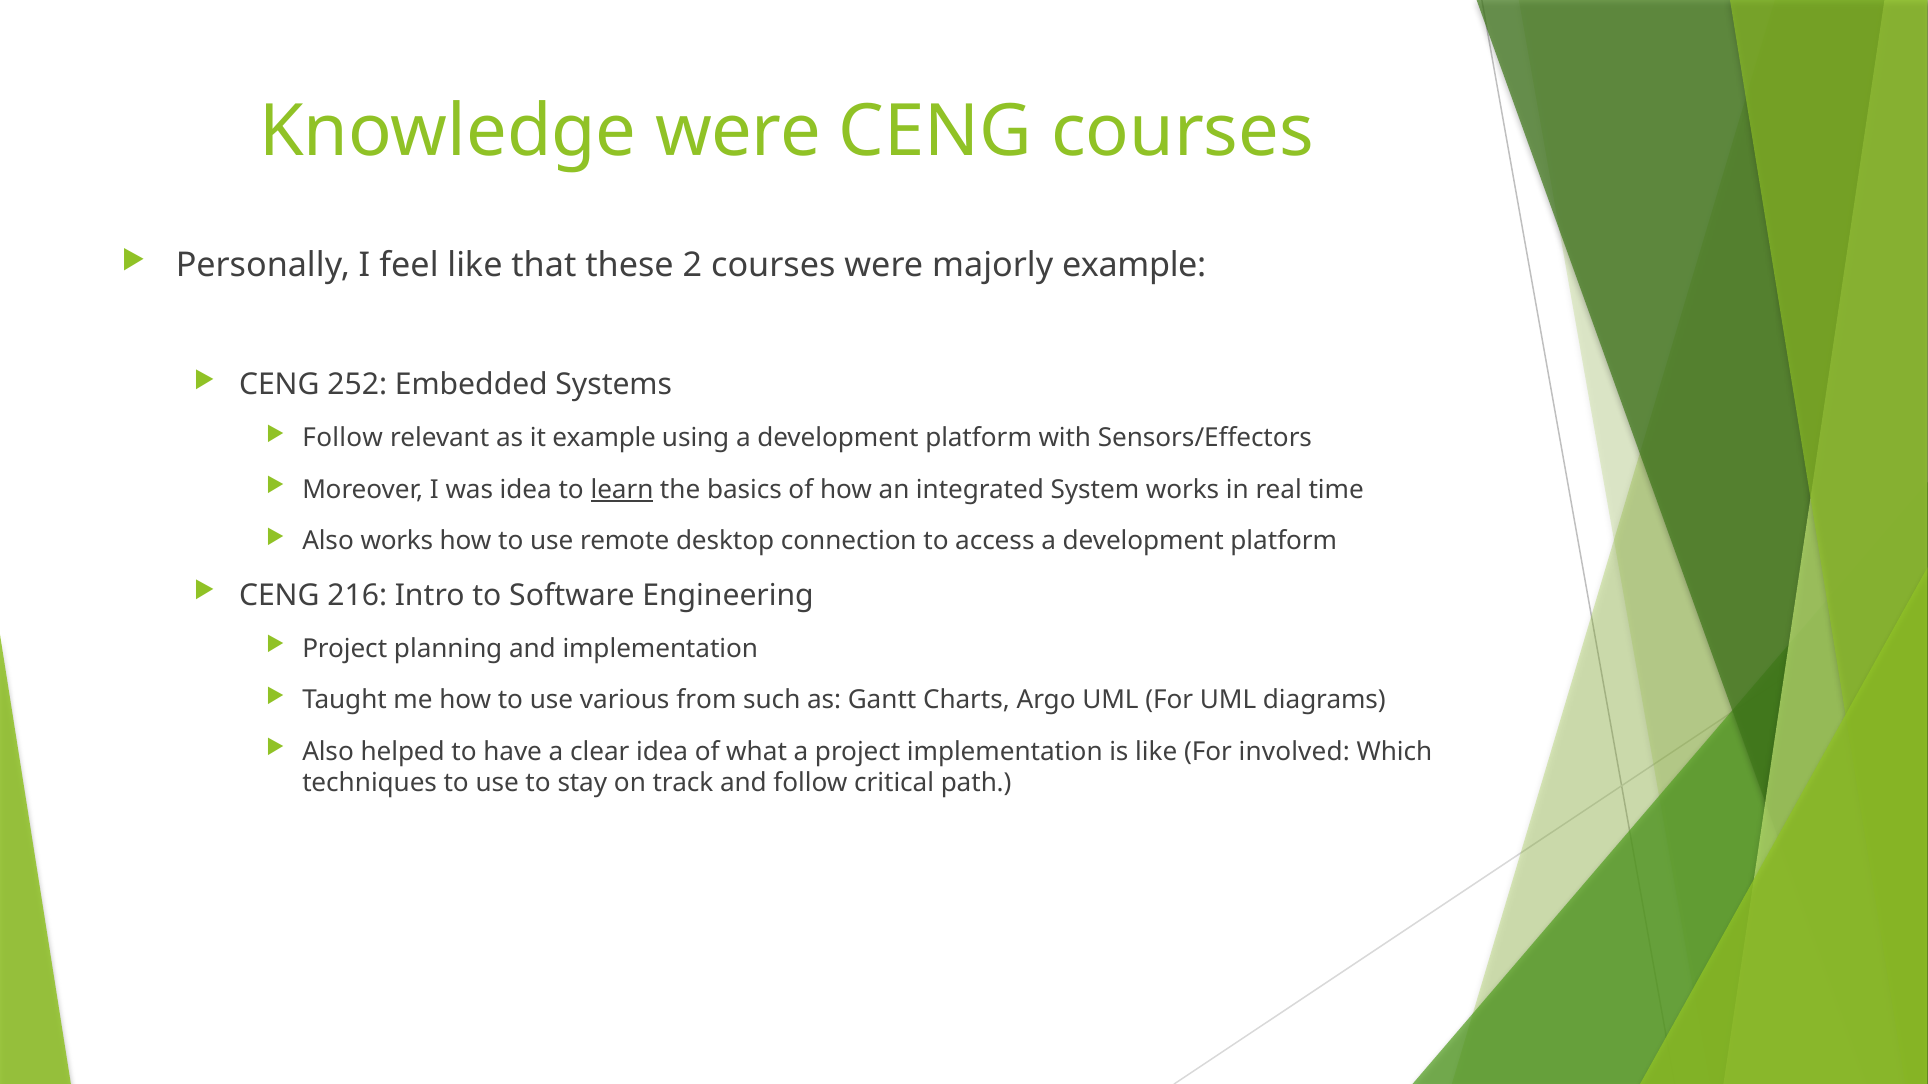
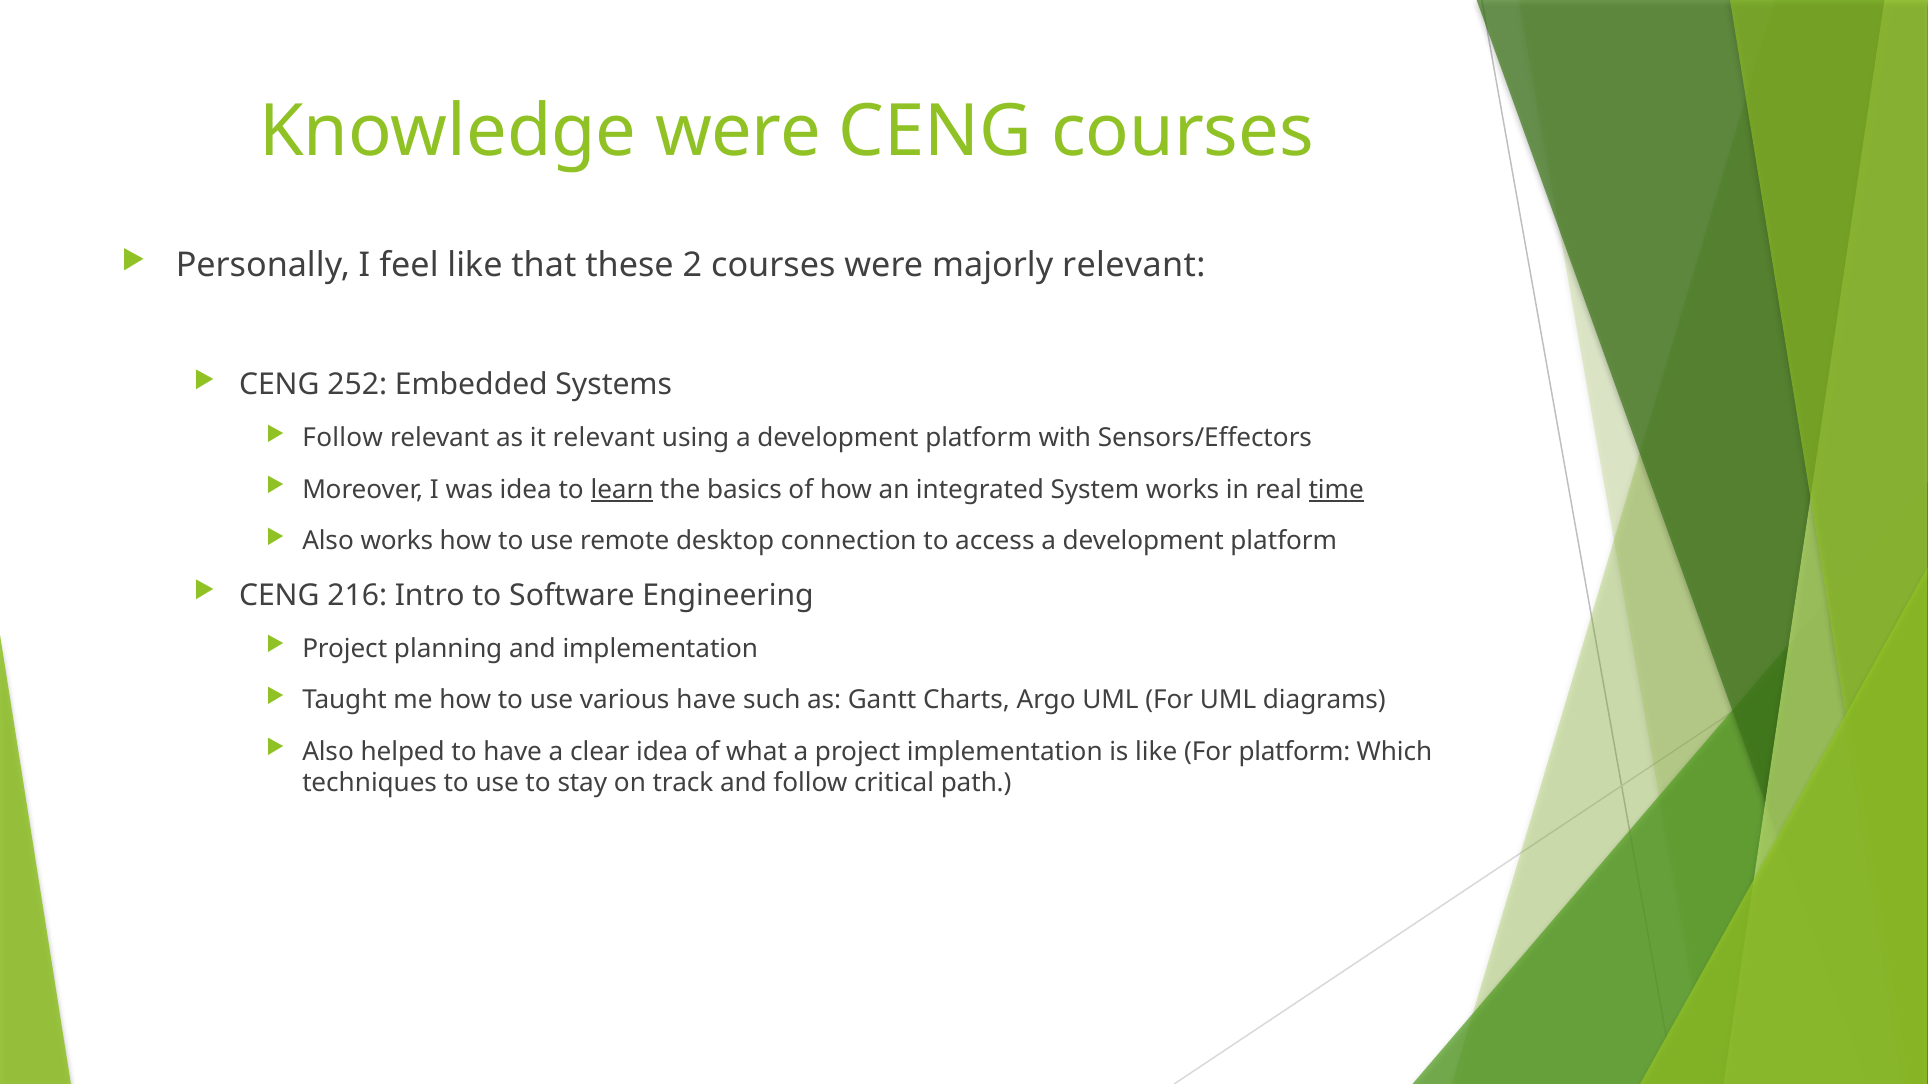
majorly example: example -> relevant (1134, 266)
it example: example -> relevant (604, 439)
time underline: none -> present (1336, 490)
various from: from -> have (706, 701)
For involved: involved -> platform (1294, 752)
